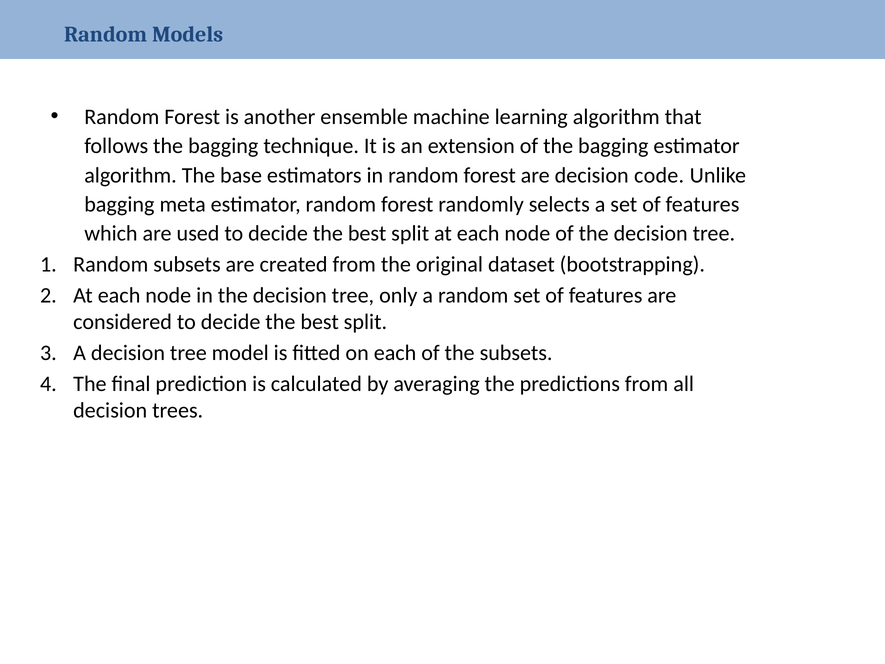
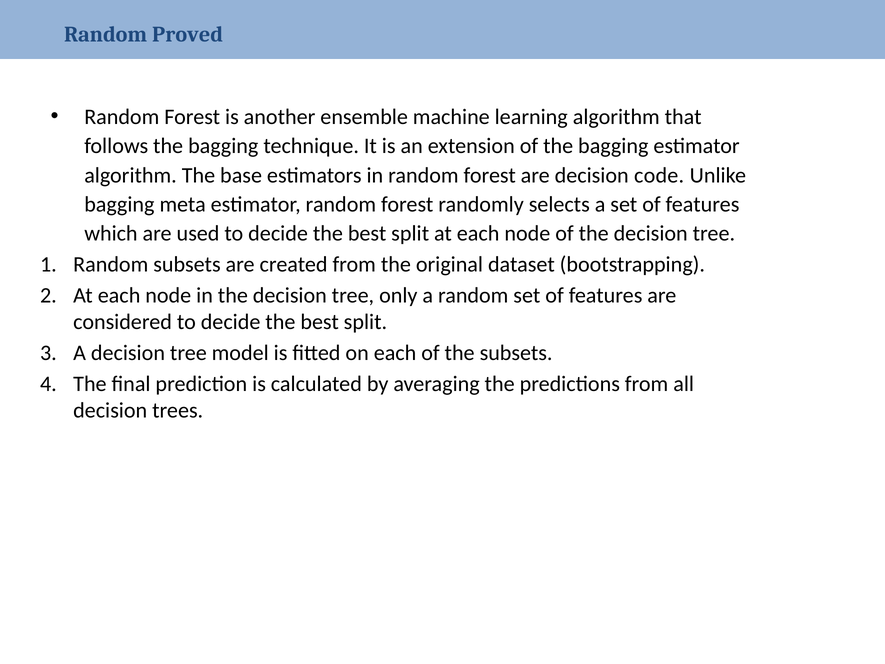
Models: Models -> Proved (188, 34)
